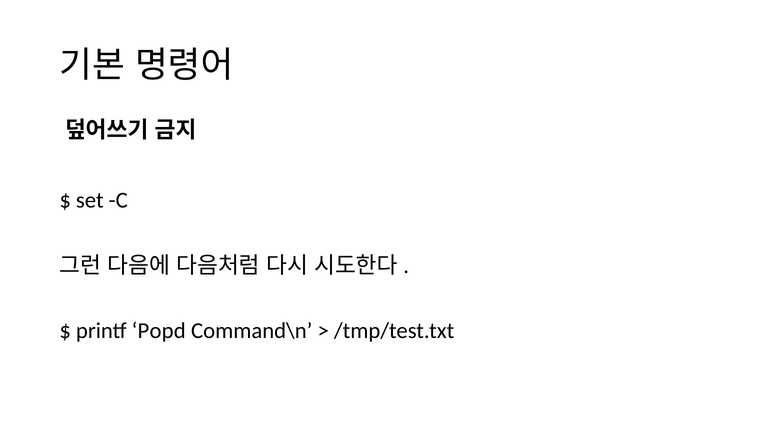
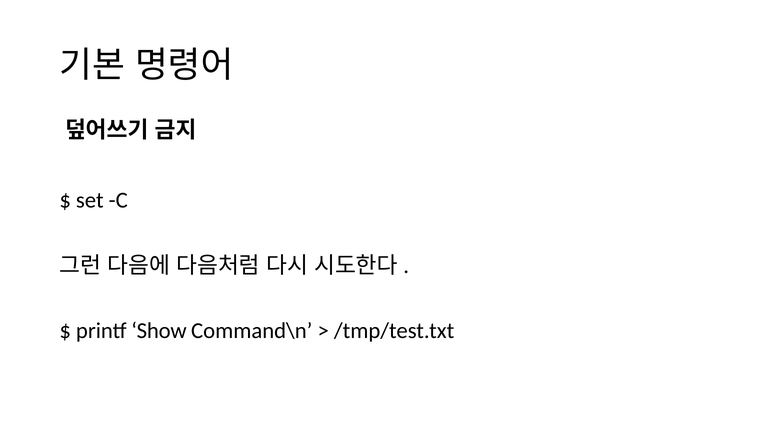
Popd: Popd -> Show (159, 331)
